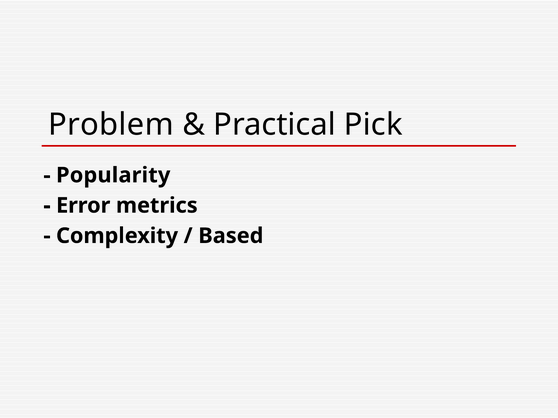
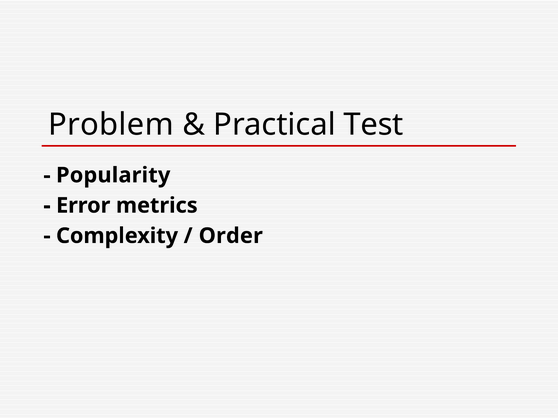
Pick: Pick -> Test (373, 125)
Based: Based -> Order (231, 236)
